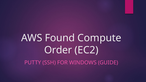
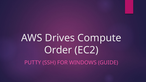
Found: Found -> Drives (60, 38)
